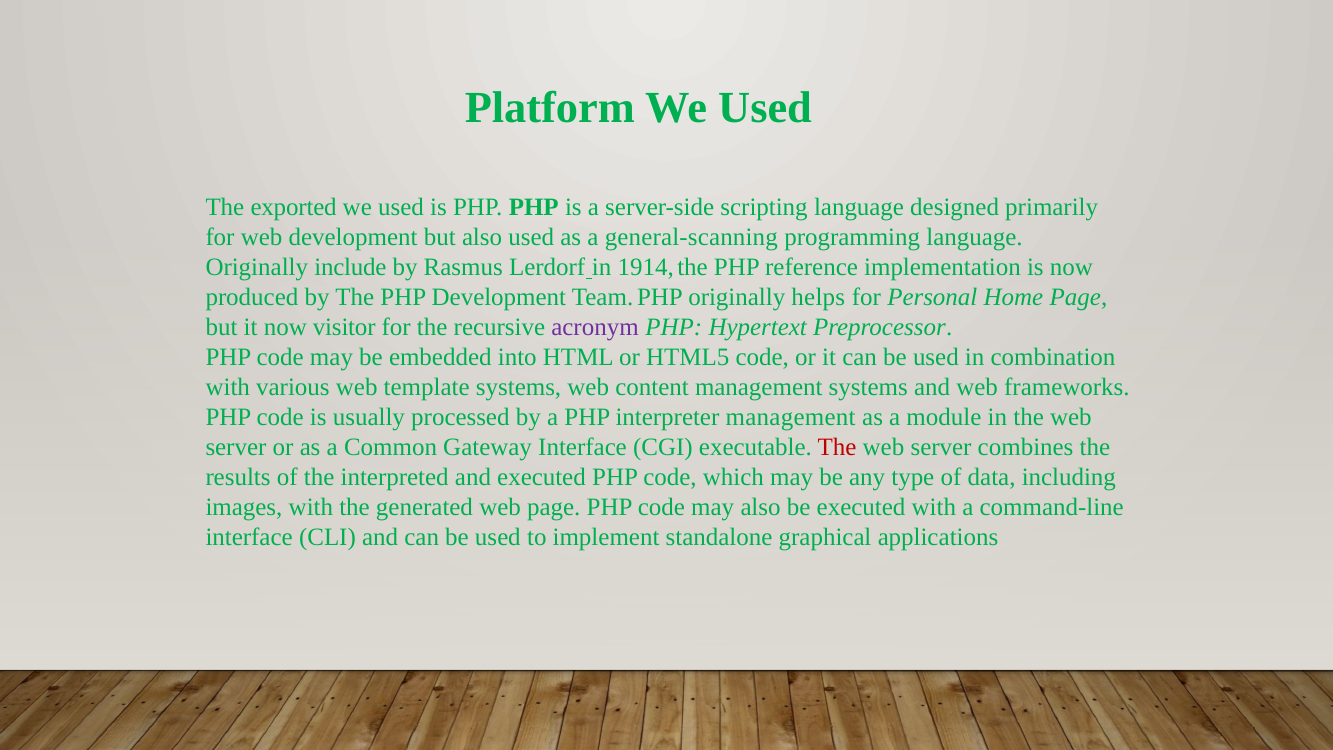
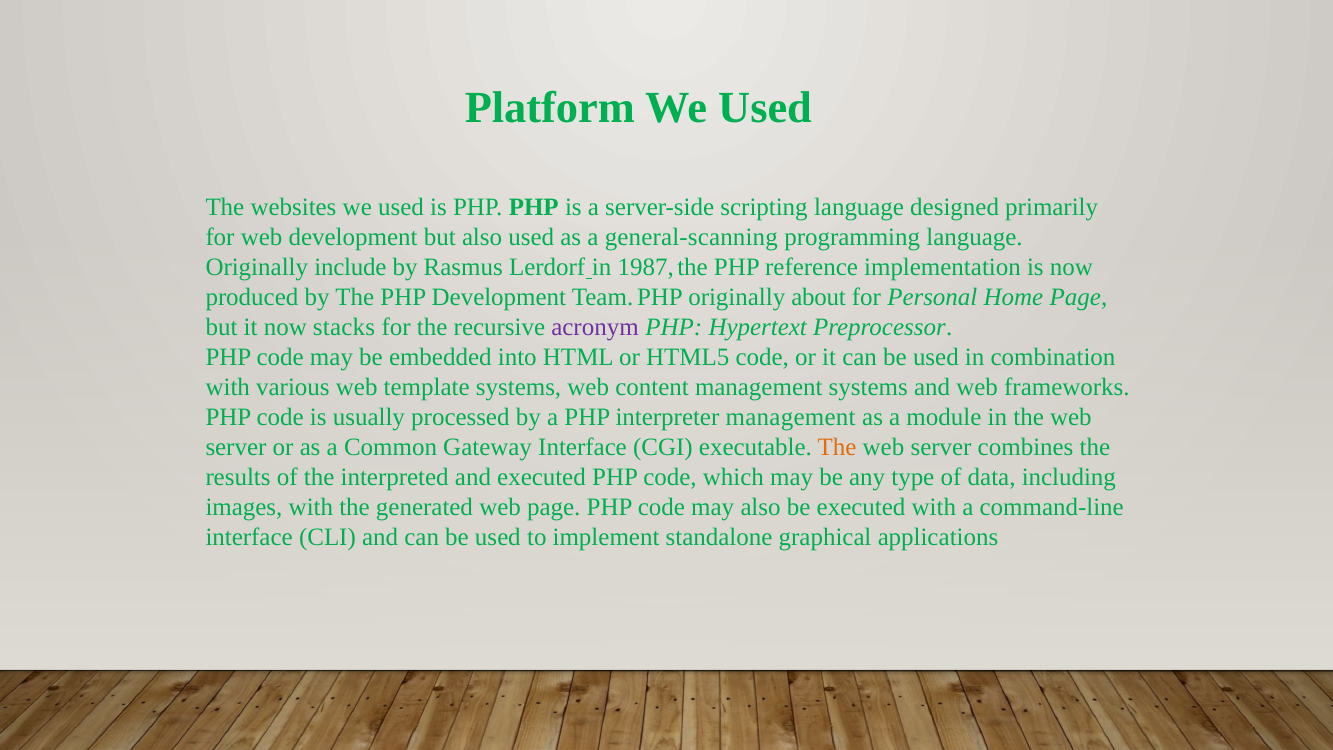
exported: exported -> websites (293, 207)
1914: 1914 -> 1987 (646, 267)
helps: helps -> about (819, 297)
visitor: visitor -> stacks (344, 327)
The colour: red -> orange (837, 447)
